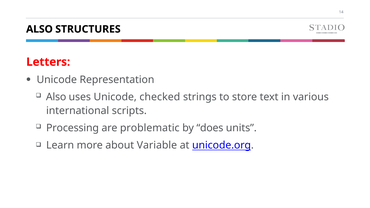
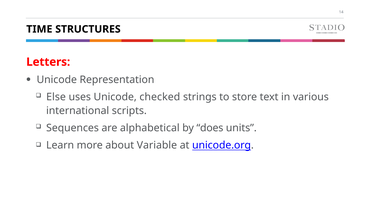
ALSO: ALSO -> TIME (39, 29)
Also: Also -> Else (56, 97)
Processing: Processing -> Sequences (72, 128)
problematic: problematic -> alphabetical (150, 128)
